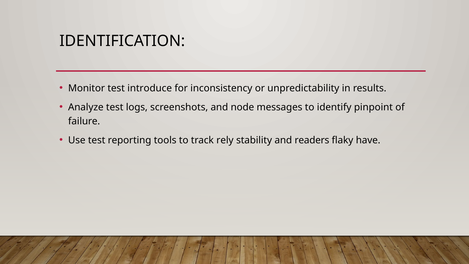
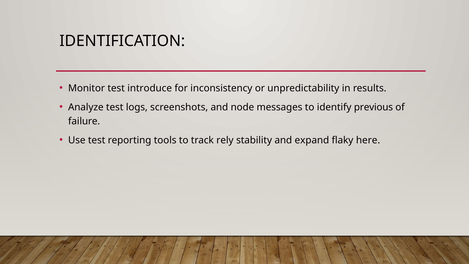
pinpoint: pinpoint -> previous (373, 107)
readers: readers -> expand (312, 140)
have: have -> here (368, 140)
